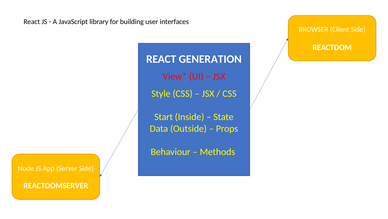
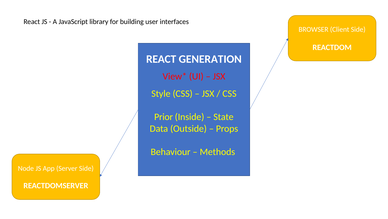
Start: Start -> Prior (164, 116)
